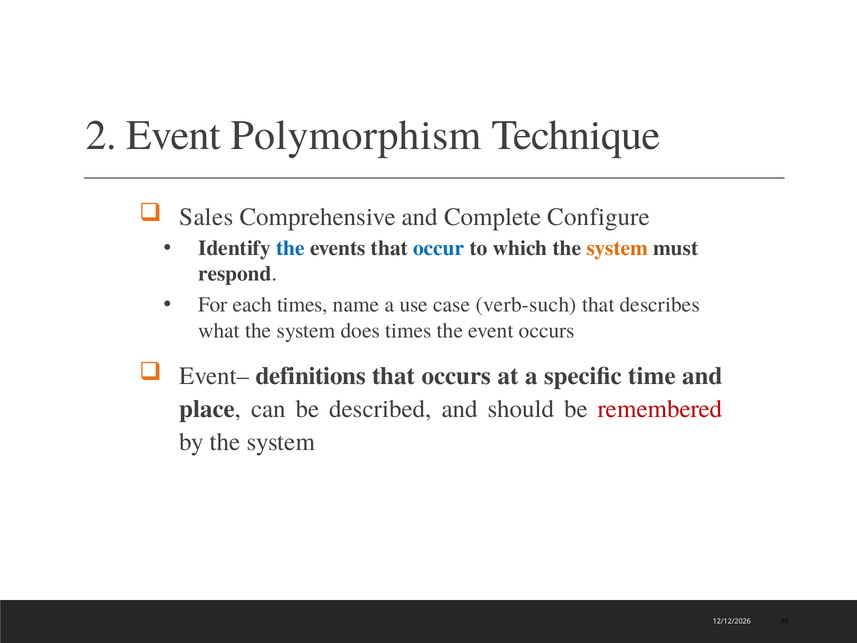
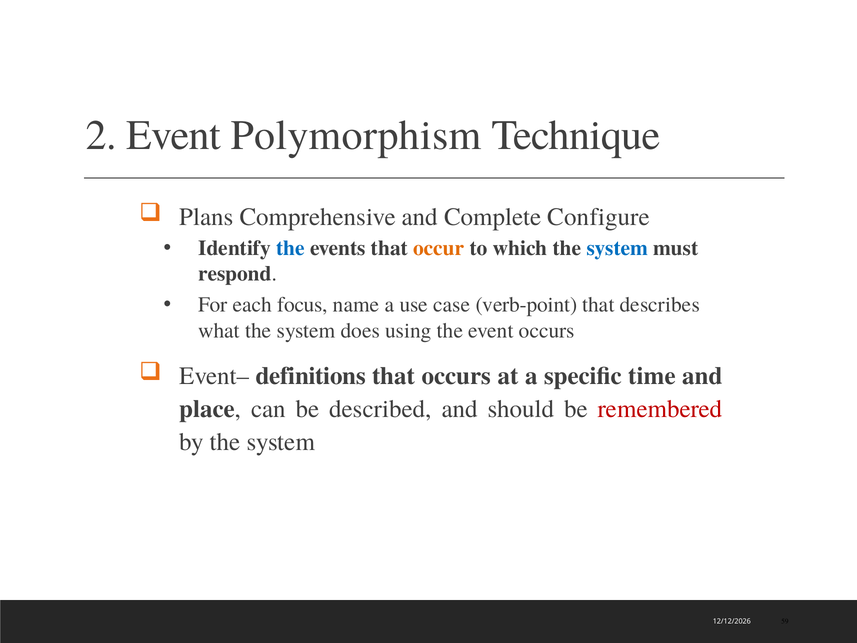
Sales: Sales -> Plans (207, 217)
occur colour: blue -> orange (439, 248)
system colour: orange -> blue (617, 248)
each times: times -> focus (302, 305)
verb-such: verb-such -> verb-point (526, 305)
does times: times -> using (408, 330)
